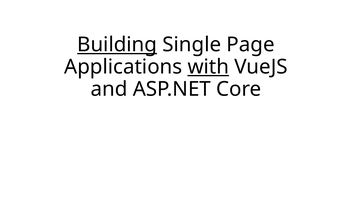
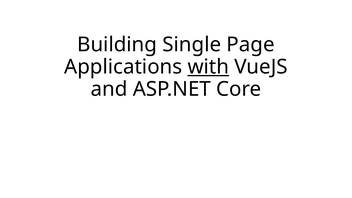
Building underline: present -> none (117, 45)
